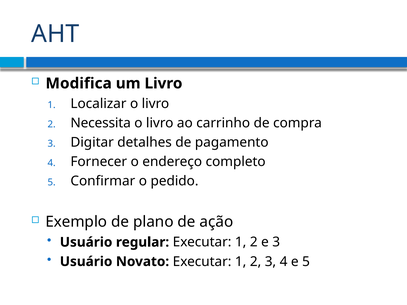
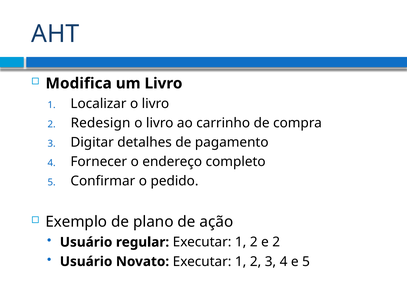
Necessita: Necessita -> Redesign (101, 123)
e 3: 3 -> 2 (276, 242)
